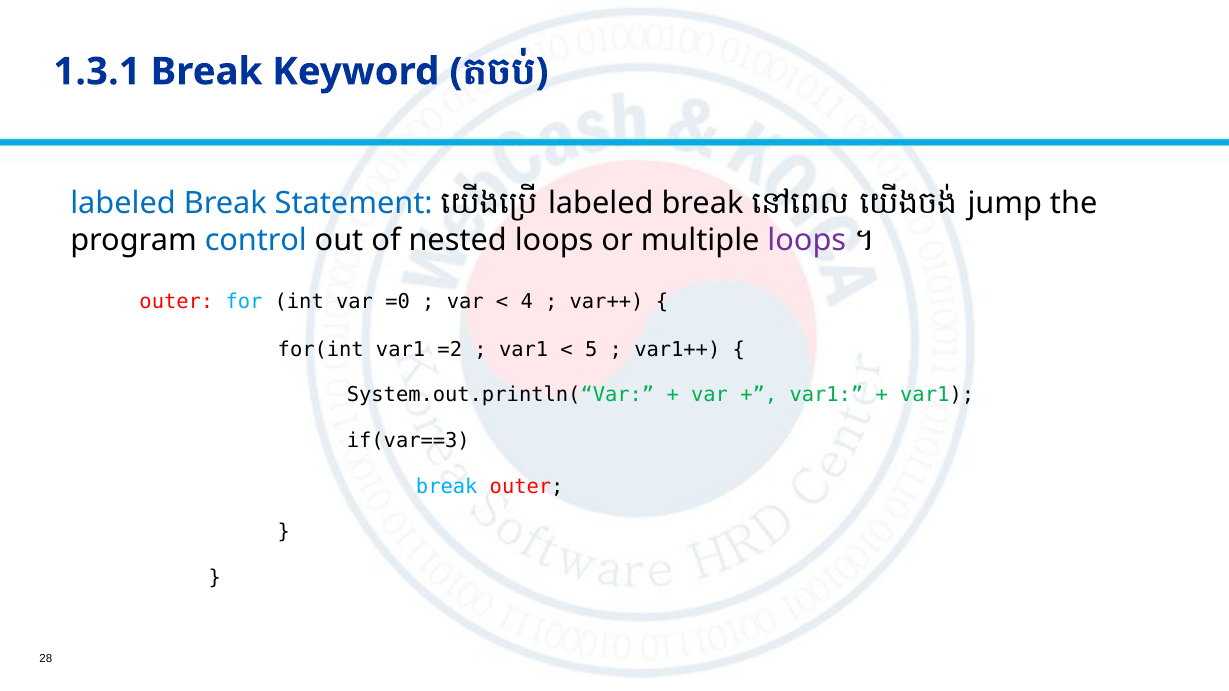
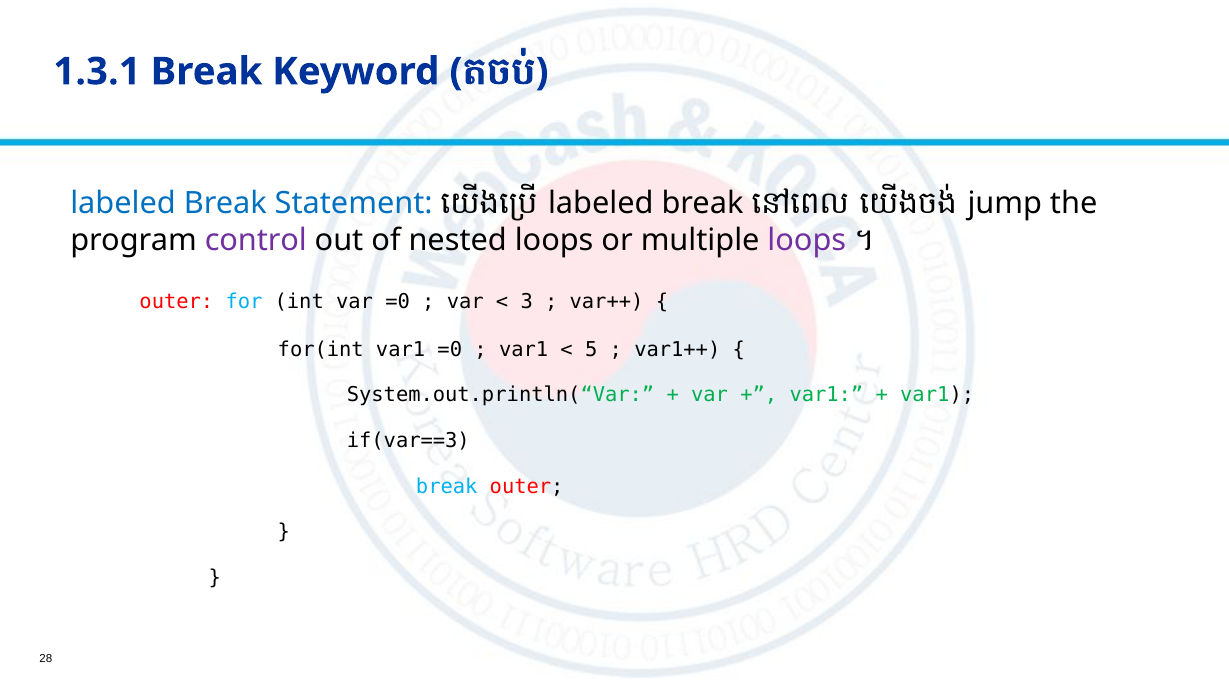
control colour: blue -> purple (256, 241)
4: 4 -> 3 (527, 302)
var1 =2: =2 -> =0 (450, 350)
